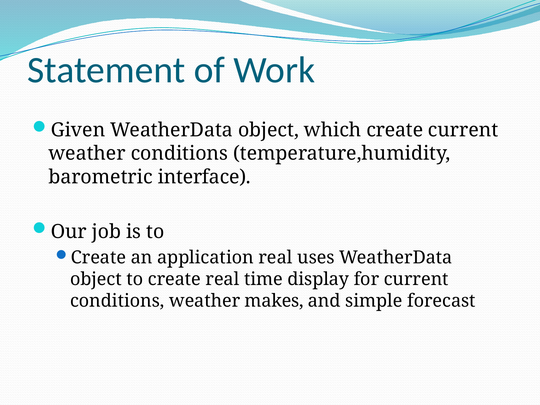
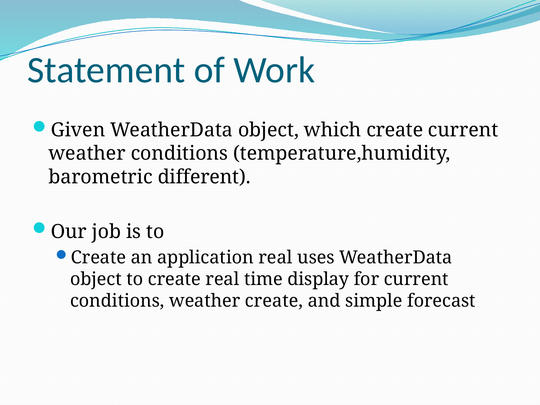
interface: interface -> different (204, 177)
weather makes: makes -> create (274, 301)
